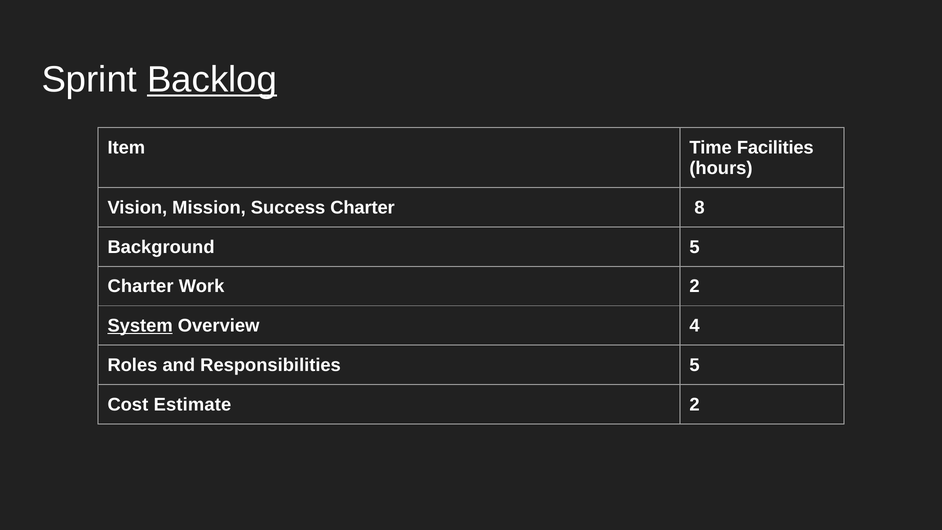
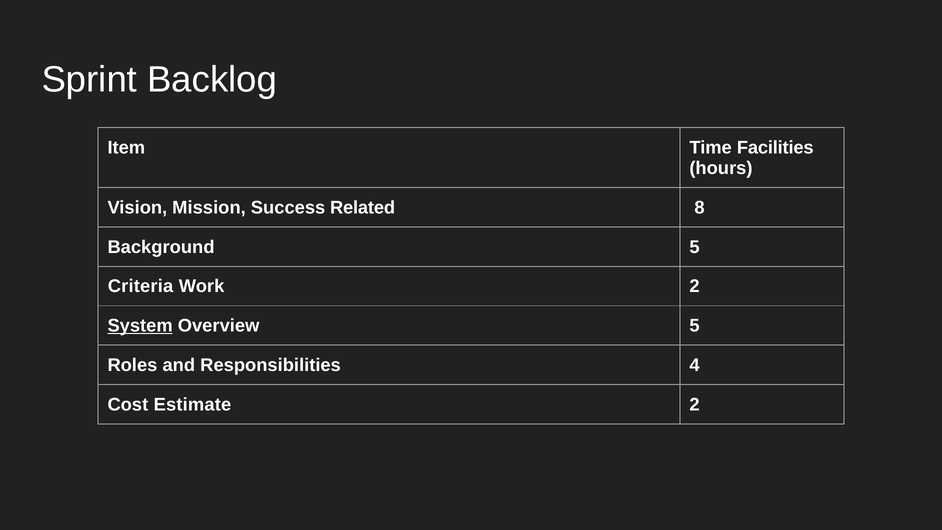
Backlog underline: present -> none (212, 80)
Success Charter: Charter -> Related (363, 208)
Charter: Charter -> Criteria (141, 286)
Overview 4: 4 -> 5 (695, 326)
Responsibilities 5: 5 -> 4 (695, 365)
